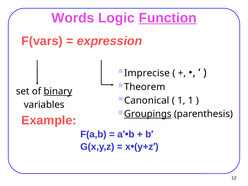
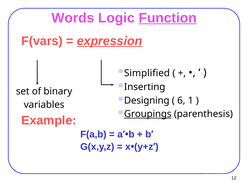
expression underline: none -> present (110, 41)
Imprecise: Imprecise -> Simplified (147, 73)
Theorem: Theorem -> Inserting (145, 87)
binary underline: present -> none (58, 91)
Canonical: Canonical -> Designing (147, 100)
1: 1 -> 6 (181, 100)
